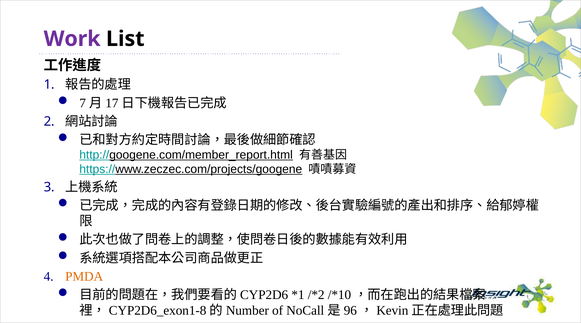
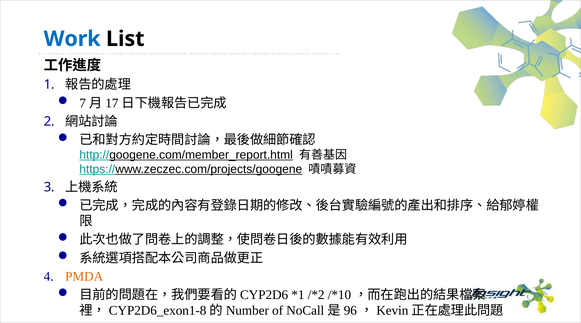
Work colour: purple -> blue (72, 39)
